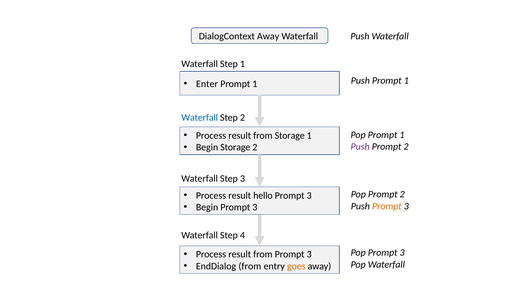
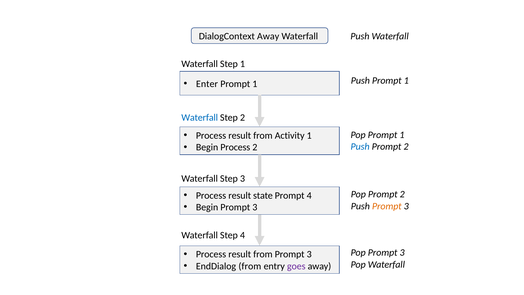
from Storage: Storage -> Activity (290, 135)
Begin Storage: Storage -> Process (235, 147)
Push colour: purple -> blue (360, 147)
hello: hello -> state (263, 195)
3: 3 -> 4 (309, 195)
goes colour: orange -> purple (296, 266)
